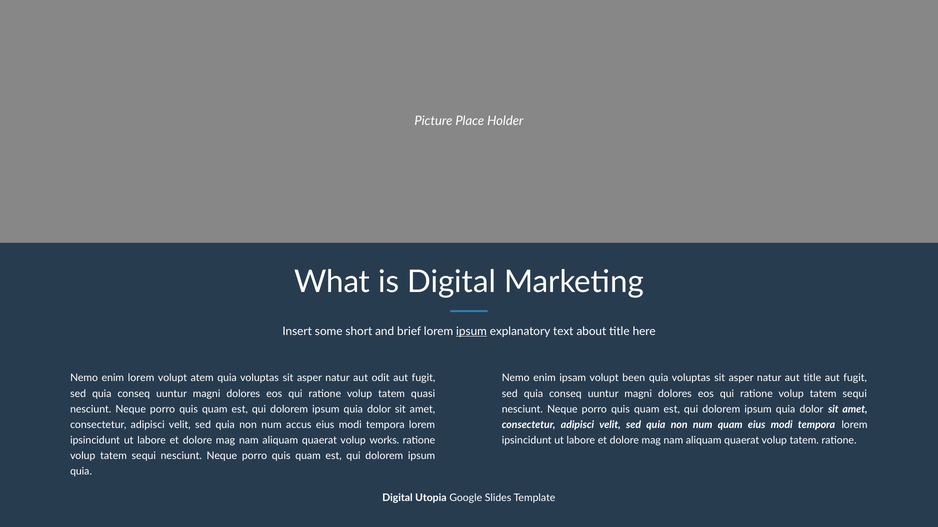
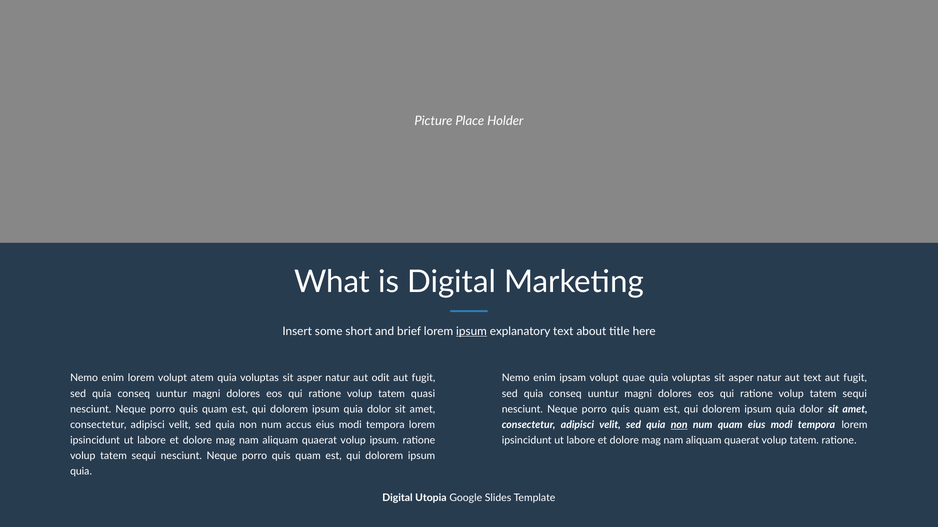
been: been -> quae (634, 378)
aut title: title -> text (812, 378)
non underline: none -> present (679, 425)
volup works: works -> ipsum (384, 441)
